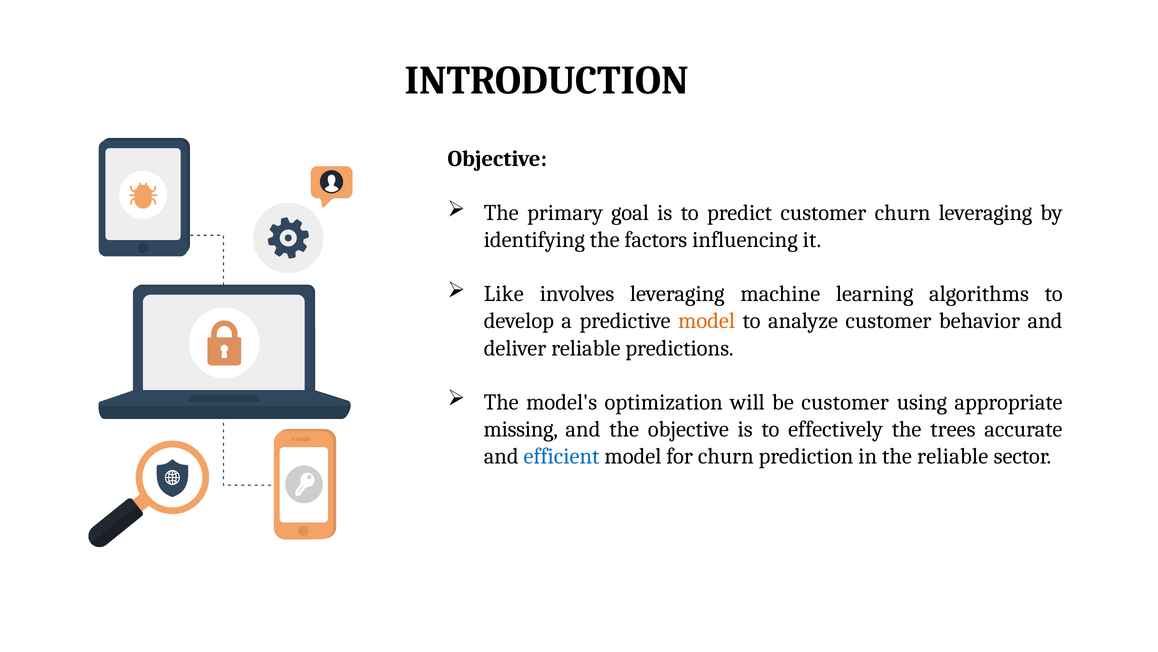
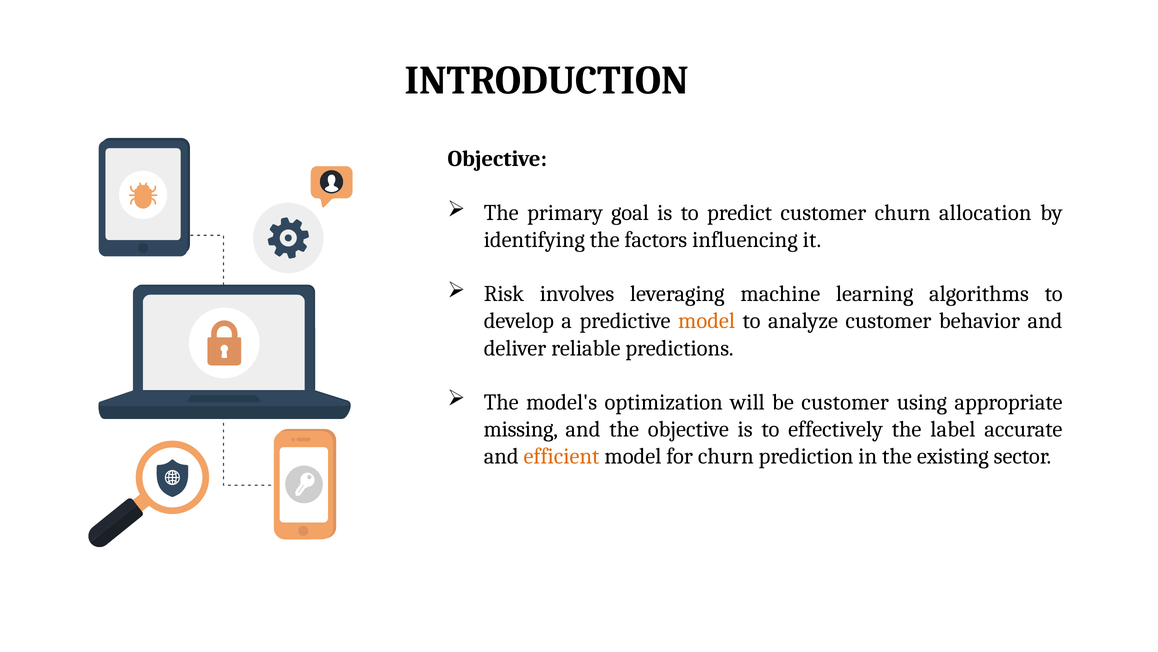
churn leveraging: leveraging -> allocation (985, 213)
Like: Like -> Risk (504, 294)
trees: trees -> label (953, 429)
efficient colour: blue -> orange (561, 456)
the reliable: reliable -> existing (953, 456)
